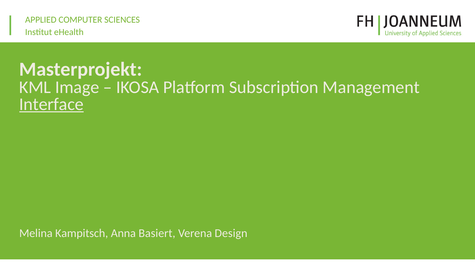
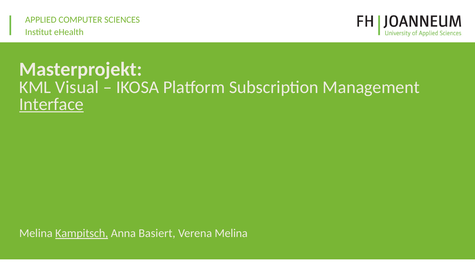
Image: Image -> Visual (77, 87)
Kampitsch underline: none -> present (82, 234)
Verena Design: Design -> Melina (231, 234)
